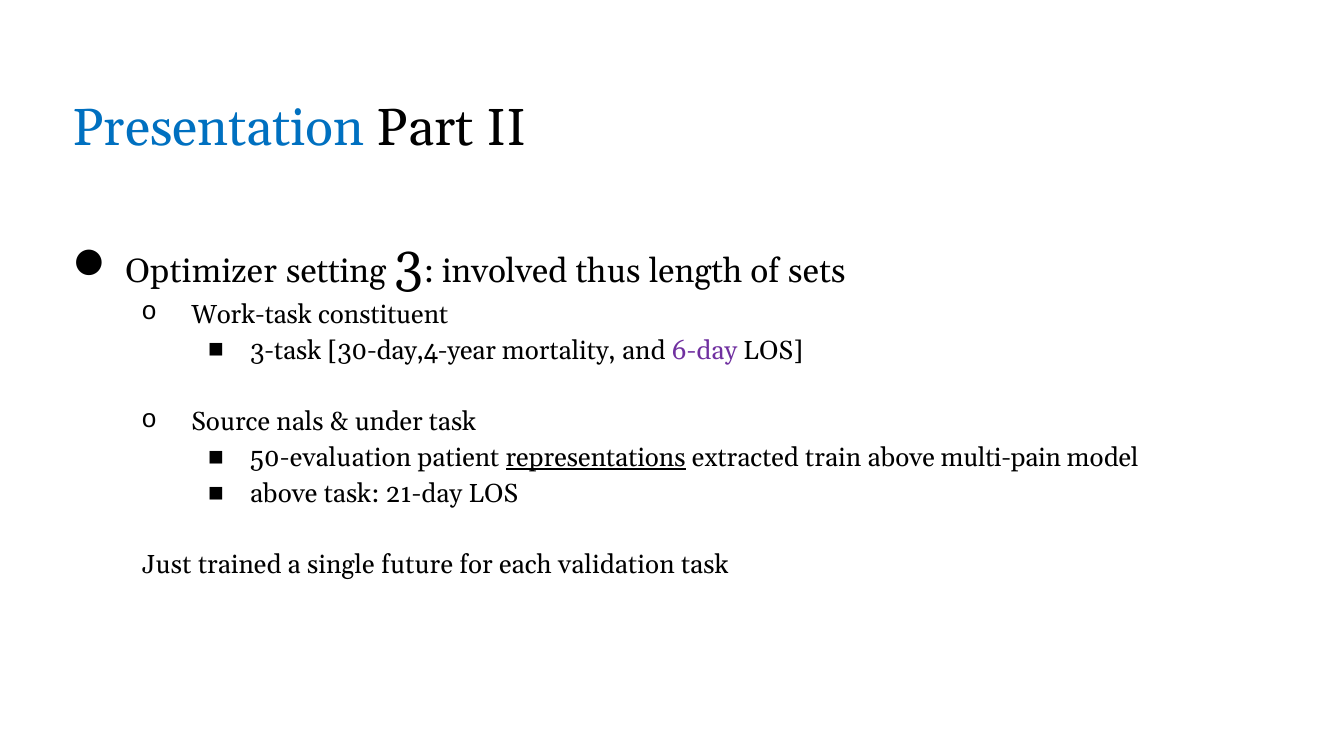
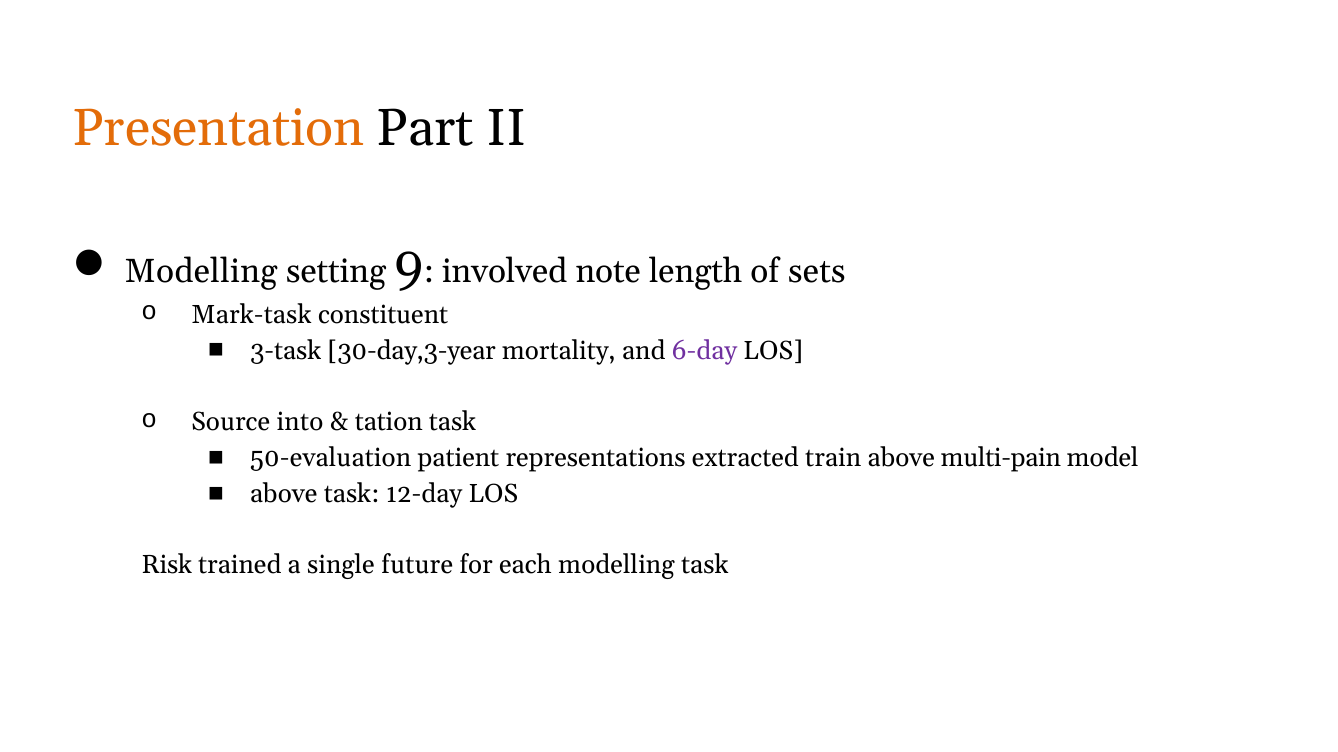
Presentation colour: blue -> orange (218, 128)
Optimizer: Optimizer -> Modelling (201, 271)
3: 3 -> 9 (409, 265)
thus: thus -> note (608, 271)
Work-task: Work-task -> Mark-task (251, 315)
30-day,4-year: 30-day,4-year -> 30-day,3-year (412, 351)
nals: nals -> into (300, 423)
under: under -> tation (389, 423)
representations underline: present -> none (596, 458)
21-day: 21-day -> 12-day (424, 494)
Just: Just -> Risk (167, 565)
each validation: validation -> modelling (616, 565)
